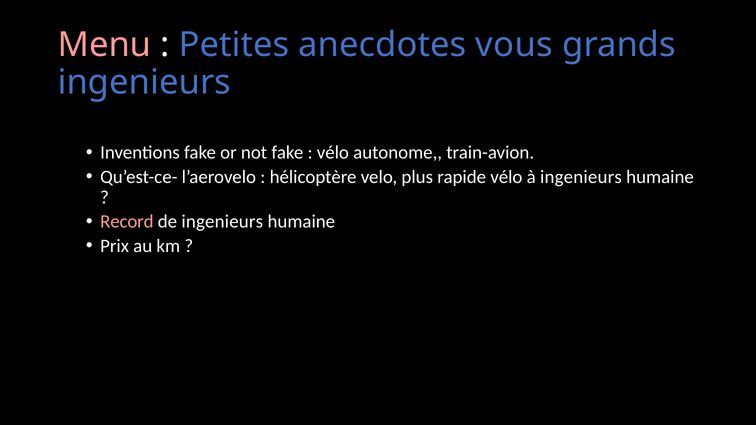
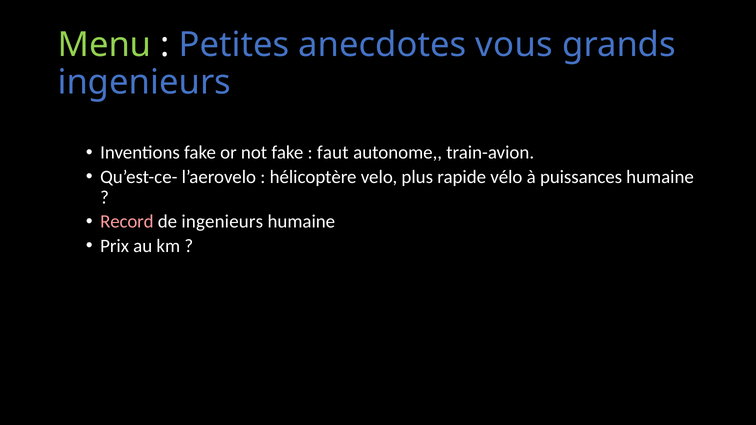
Menu colour: pink -> light green (105, 45)
vélo: vélo -> faut (333, 153)
à ingenieurs: ingenieurs -> puissances (581, 177)
